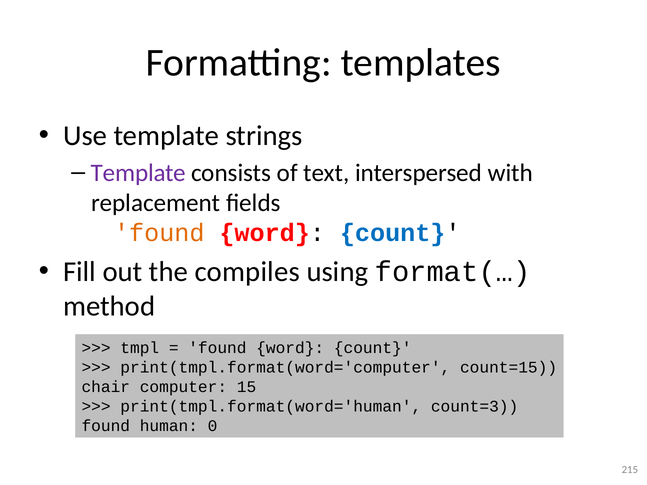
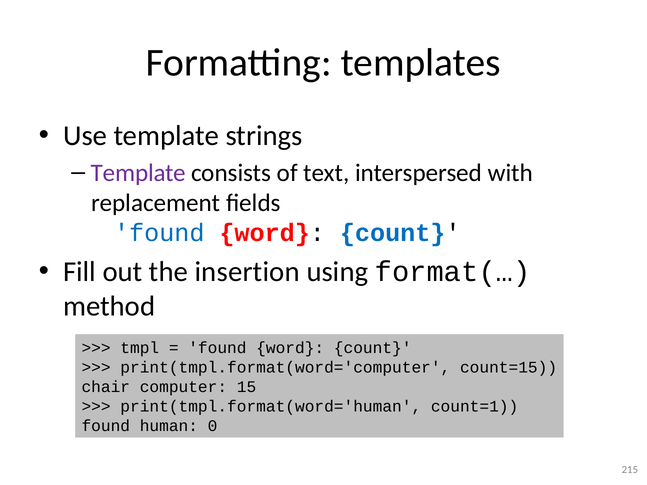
found colour: orange -> blue (159, 233)
compiles: compiles -> insertion (247, 272)
count=3: count=3 -> count=1 (475, 407)
